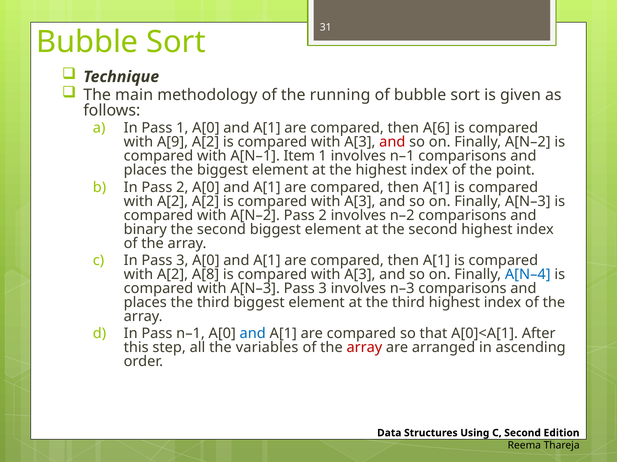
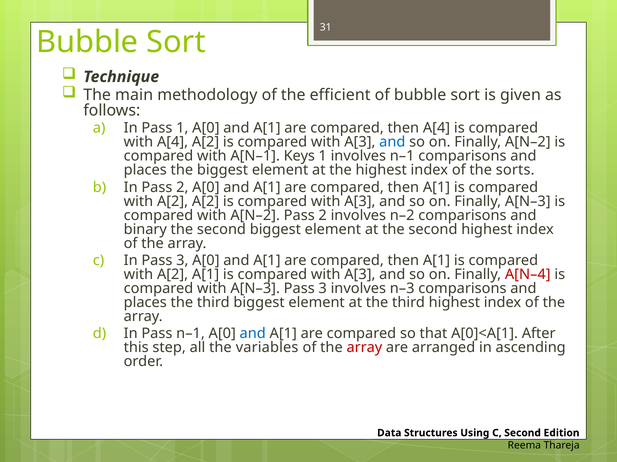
running: running -> efficient (340, 95)
then A[6: A[6 -> A[4 (437, 128)
with A[9: A[9 -> A[4 (173, 142)
and colour: red -> blue (392, 142)
Item: Item -> Keys (299, 156)
point: point -> sorts (515, 170)
A[2 A[8: A[8 -> A[1 (206, 275)
A[N–4 colour: blue -> red (528, 275)
